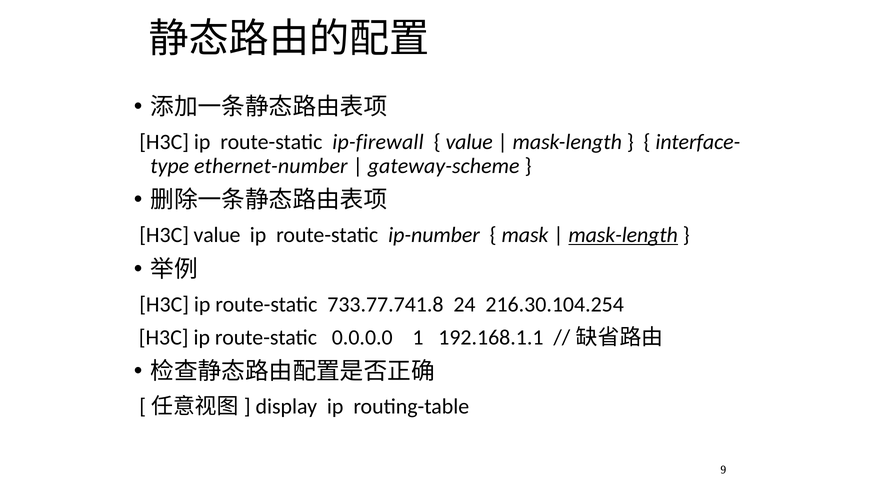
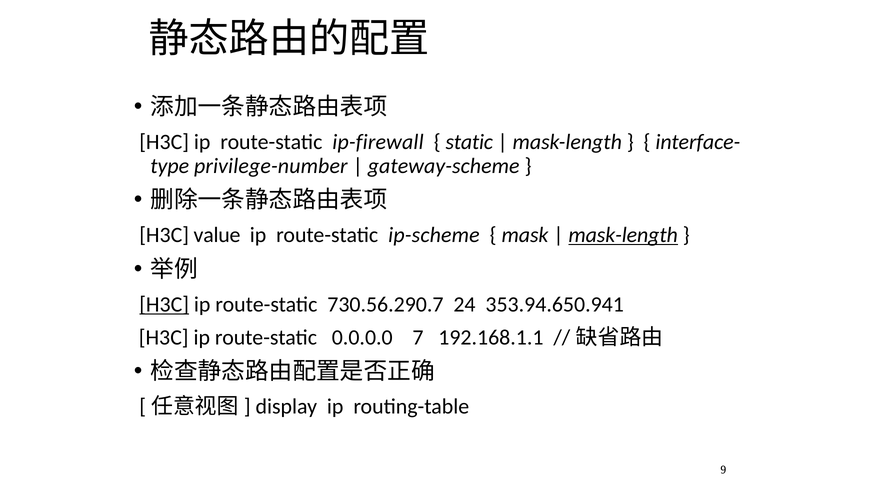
value: value -> static (469, 142)
ethernet-number: ethernet-number -> privilege-number (271, 166)
ip-number: ip-number -> ip-scheme (434, 235)
H3C underline: none -> present (164, 305)
733.77.741.8: 733.77.741.8 -> 730.56.290.7 (385, 305)
216.30.104.254: 216.30.104.254 -> 353.94.650.941 (555, 305)
1: 1 -> 7 (418, 338)
